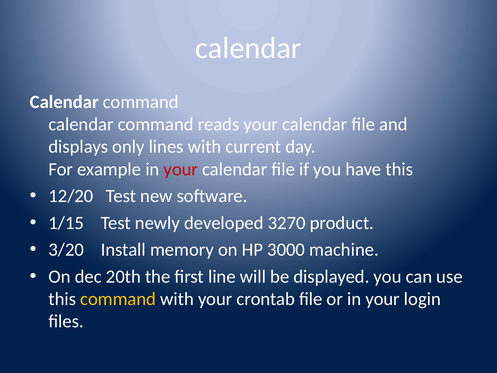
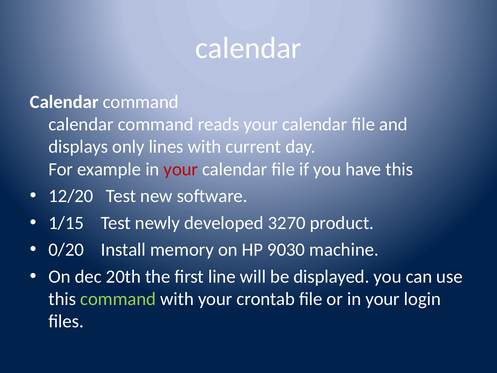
3/20: 3/20 -> 0/20 (66, 250)
3000: 3000 -> 9030 (286, 250)
command colour: yellow -> light green (118, 299)
